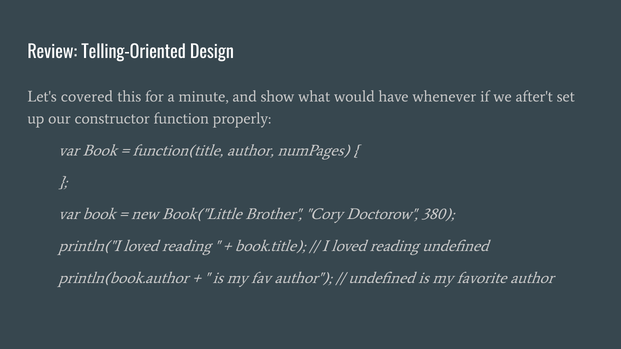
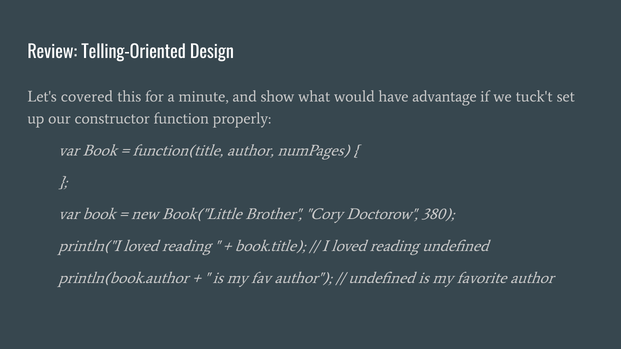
whenever: whenever -> advantage (444, 97)
after't: after't -> tuck't (534, 97)
